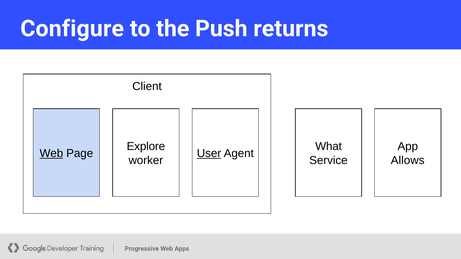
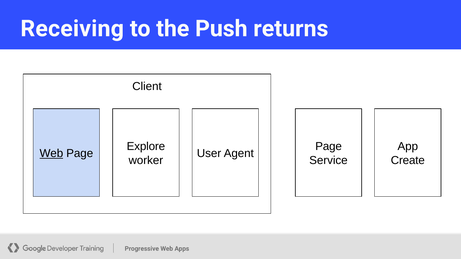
Configure: Configure -> Receiving (72, 29)
What: What -> Page (329, 147)
User underline: present -> none (209, 154)
Allows: Allows -> Create (408, 161)
